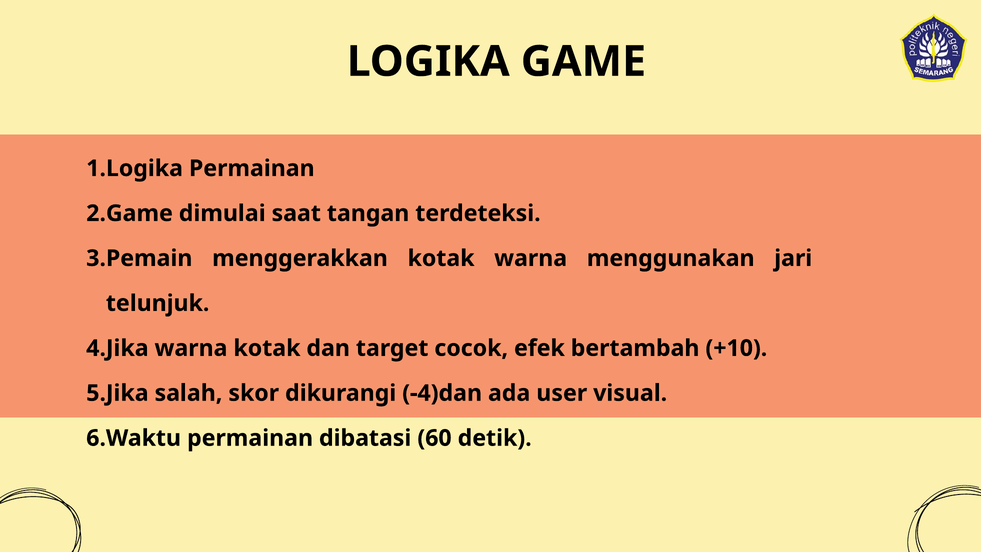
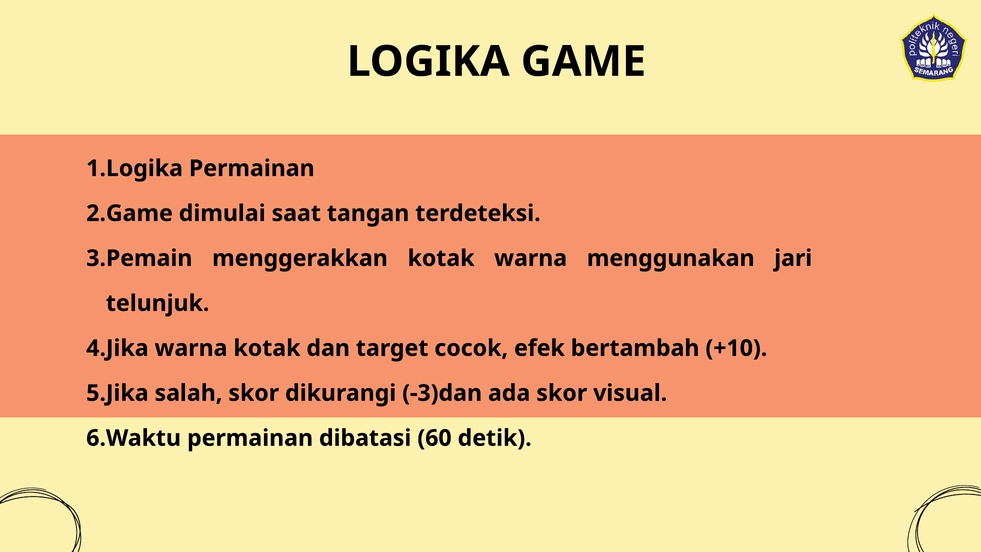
-4)dan: -4)dan -> -3)dan (442, 393)
ada user: user -> skor (562, 393)
